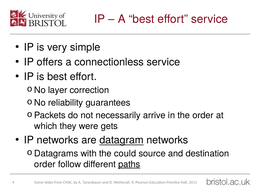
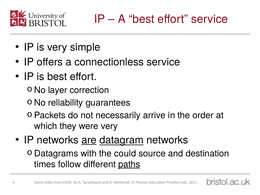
were gets: gets -> very (109, 126)
are underline: none -> present (89, 140)
order: order -> times (45, 164)
